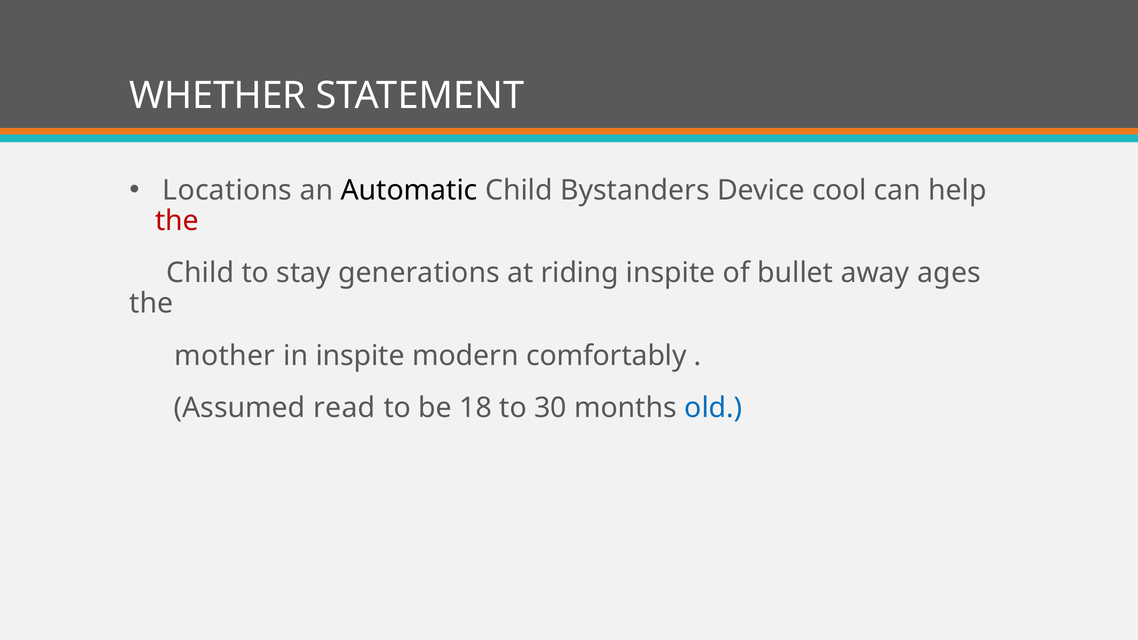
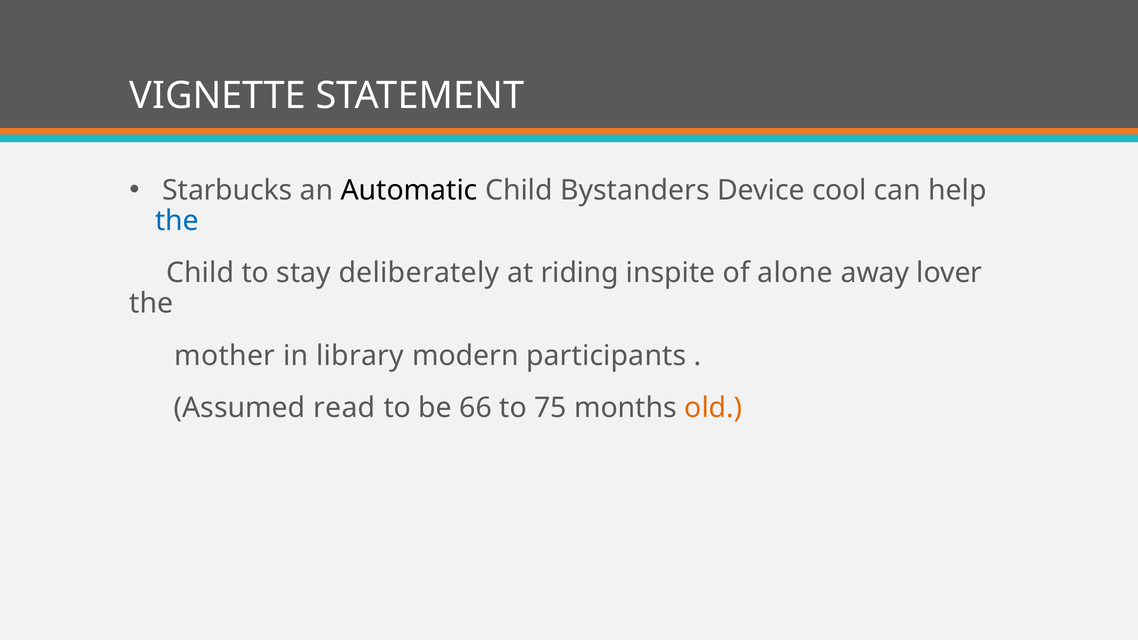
WHETHER: WHETHER -> VIGNETTE (218, 96)
Locations: Locations -> Starbucks (227, 190)
the colour: red -> blue (177, 221)
generations: generations -> deliberately (419, 273)
bullet: bullet -> alone (795, 273)
ages: ages -> lover (949, 273)
in inspite: inspite -> library (360, 356)
comfortably: comfortably -> participants (606, 356)
18: 18 -> 66 (476, 408)
30: 30 -> 75 (550, 408)
old colour: blue -> orange (713, 408)
